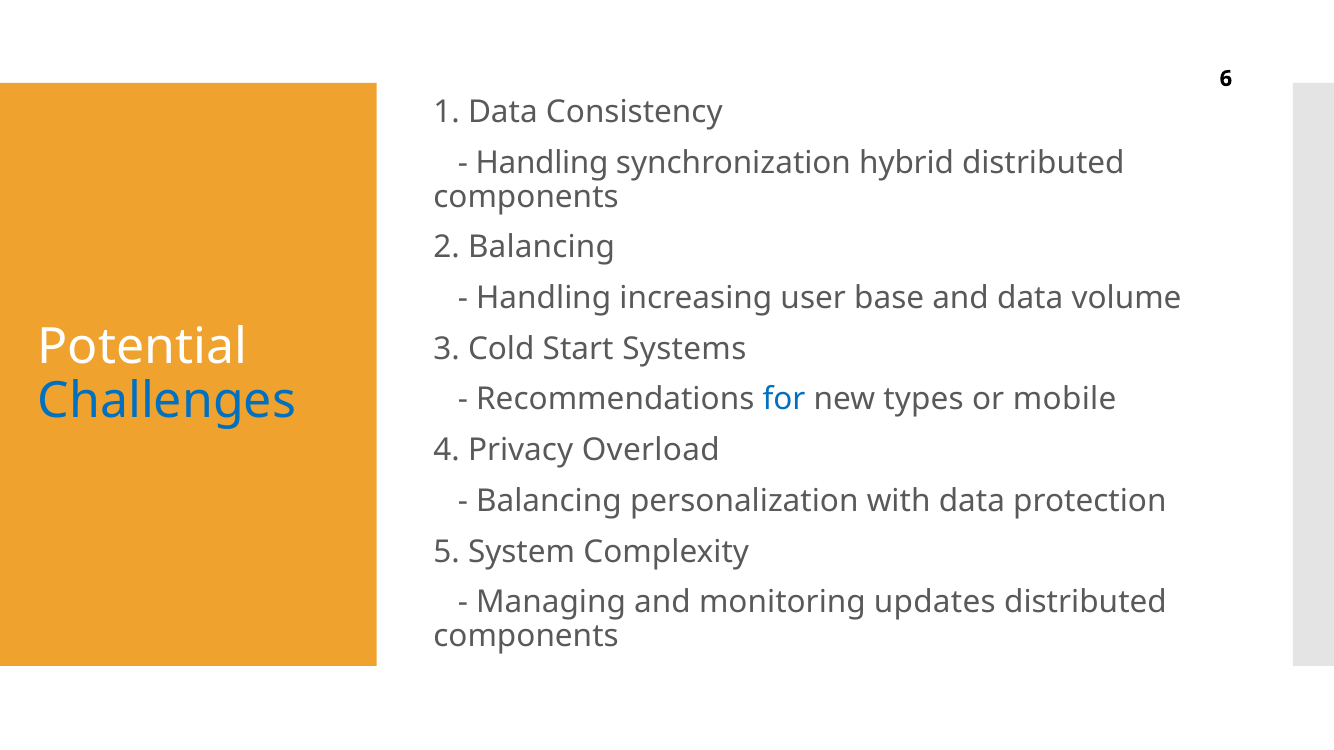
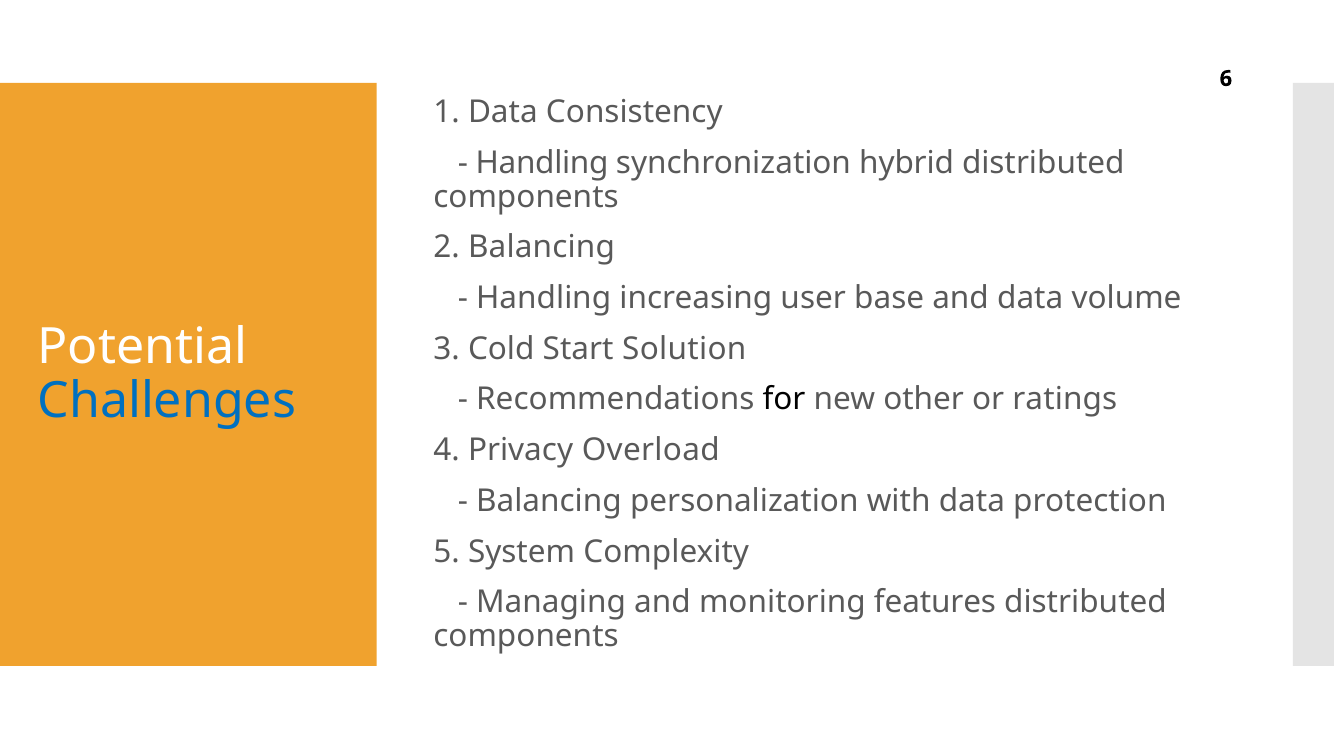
Systems: Systems -> Solution (684, 349)
for colour: blue -> black (784, 400)
types: types -> other (924, 400)
mobile: mobile -> ratings (1065, 400)
updates: updates -> features (935, 603)
